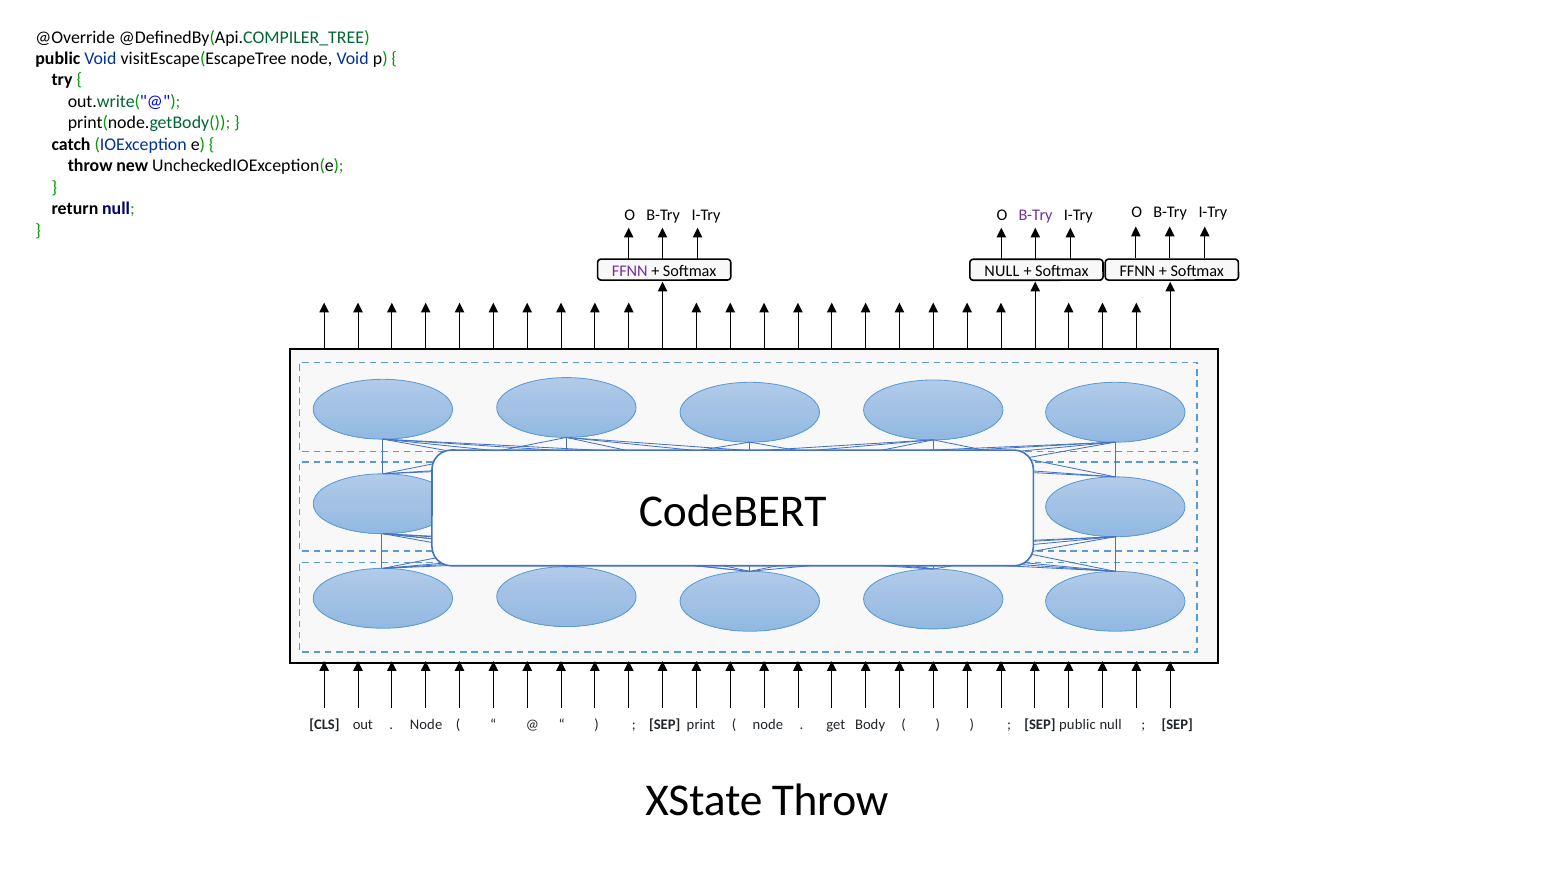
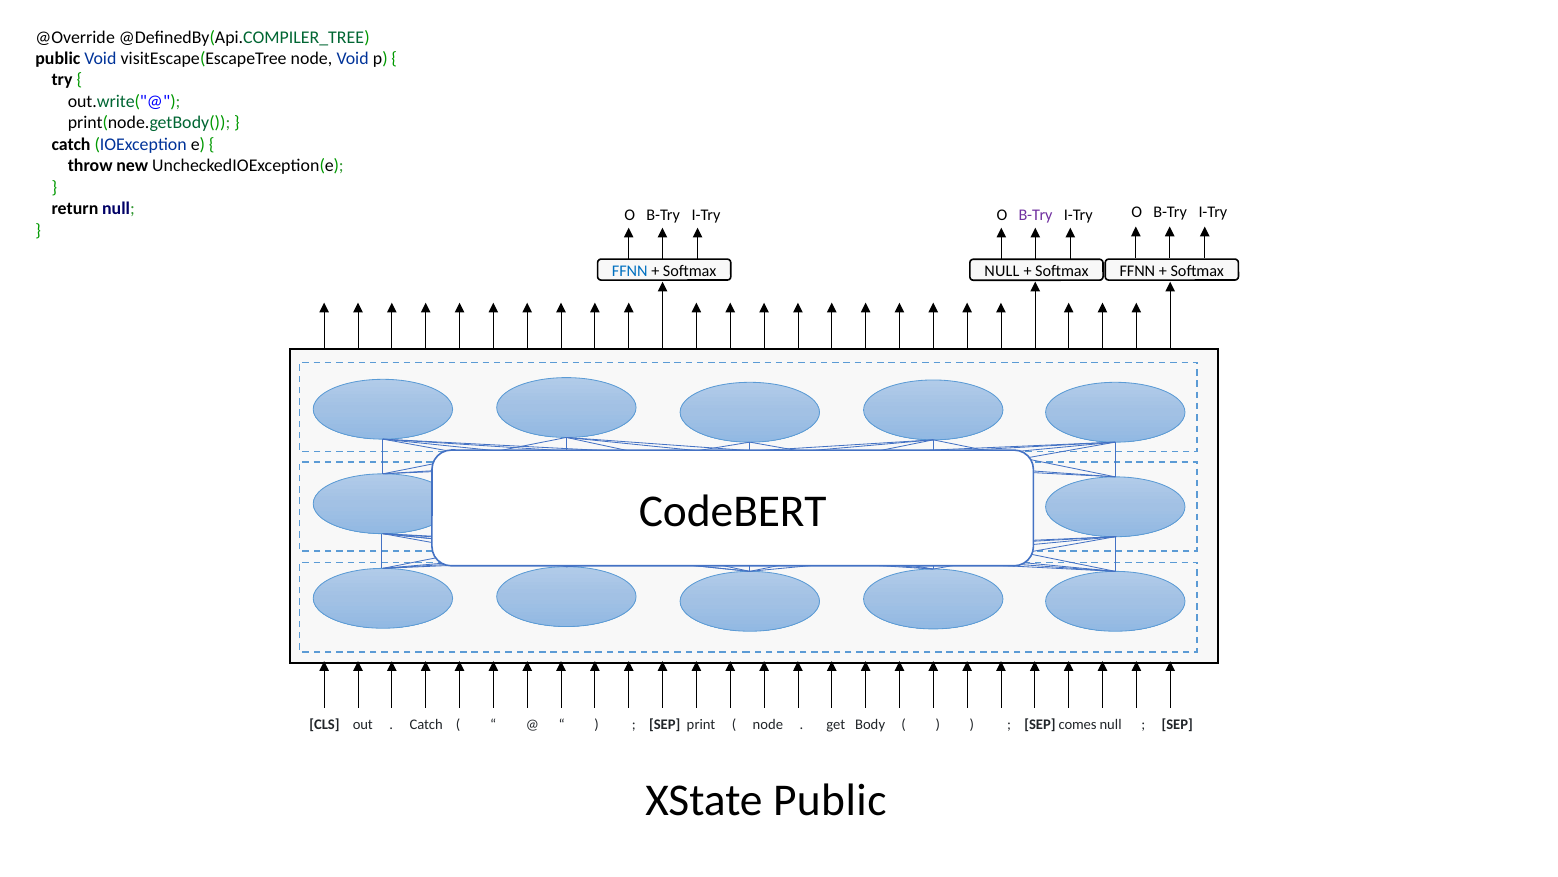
FFNN colour: purple -> blue (630, 270)
Node: Node -> Catch (426, 724)
SEP public: public -> comes (1078, 724)
XState Throw: Throw -> Public (830, 800)
